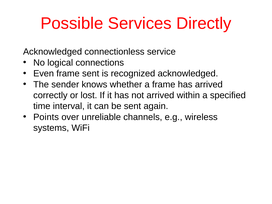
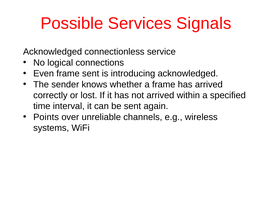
Directly: Directly -> Signals (204, 23)
recognized: recognized -> introducing (133, 74)
